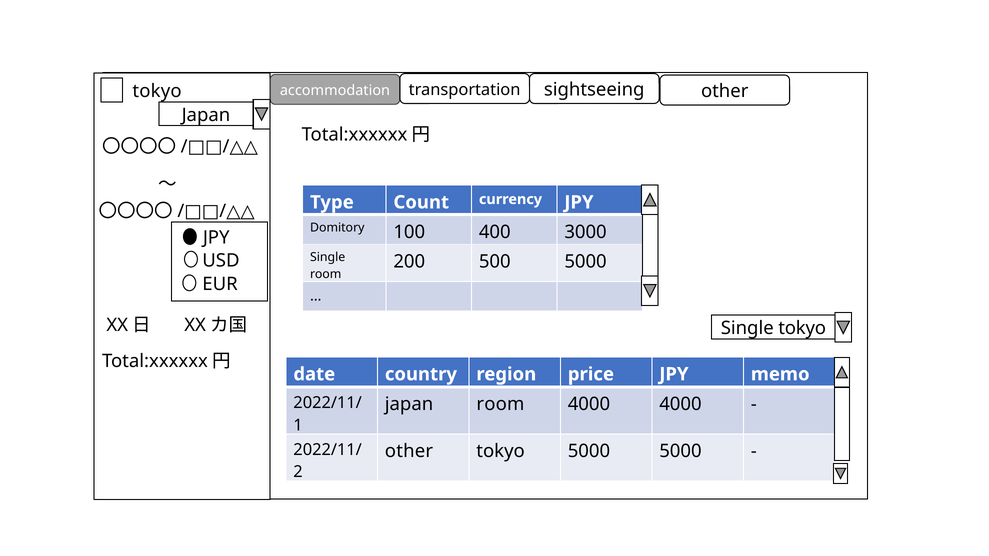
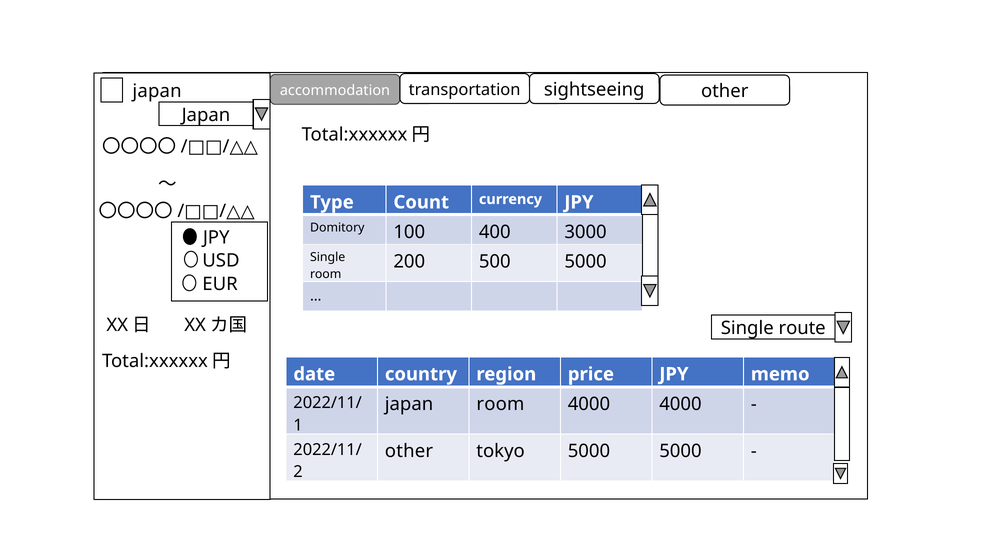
tokyo: tokyo -> japan (157, 91)
Single tokyo: tokyo -> route (802, 328)
